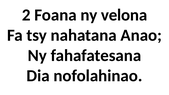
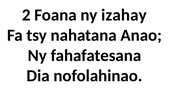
velona: velona -> izahay (124, 15)
